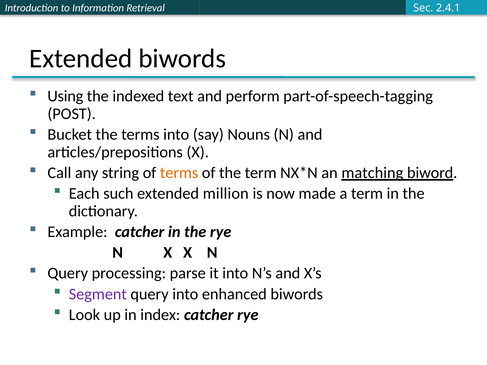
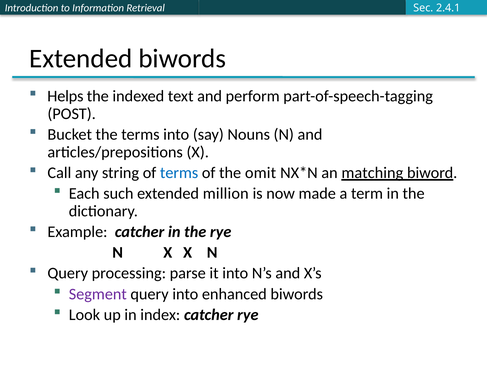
Using: Using -> Helps (65, 96)
terms colour: orange -> blue (179, 173)
the term: term -> omit (261, 173)
